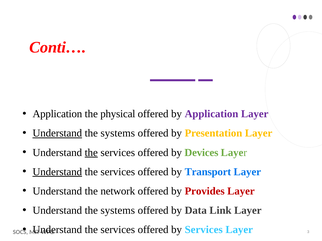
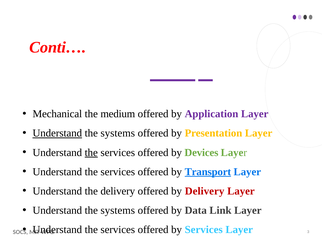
Application: Application -> Mechanical (57, 114)
physical: physical -> medium (118, 114)
Understand underline: present -> none (57, 172)
Transport underline: none -> present (208, 172)
the network: network -> delivery (118, 191)
by Provides: Provides -> Delivery (205, 191)
